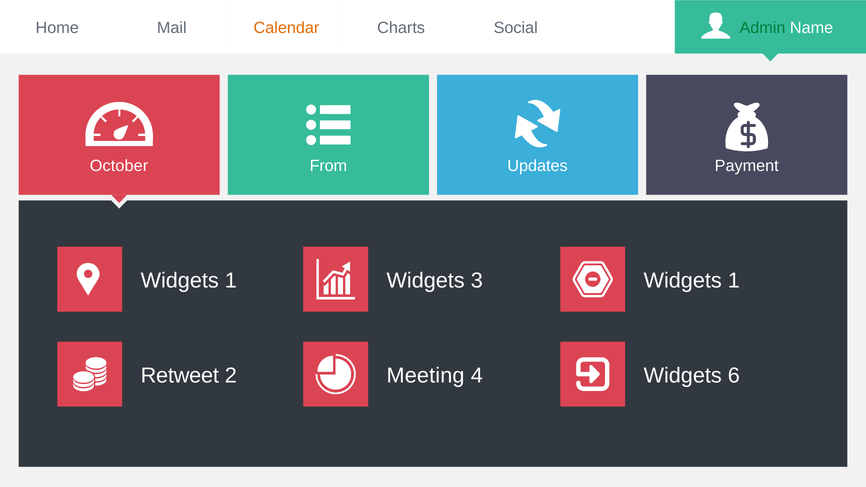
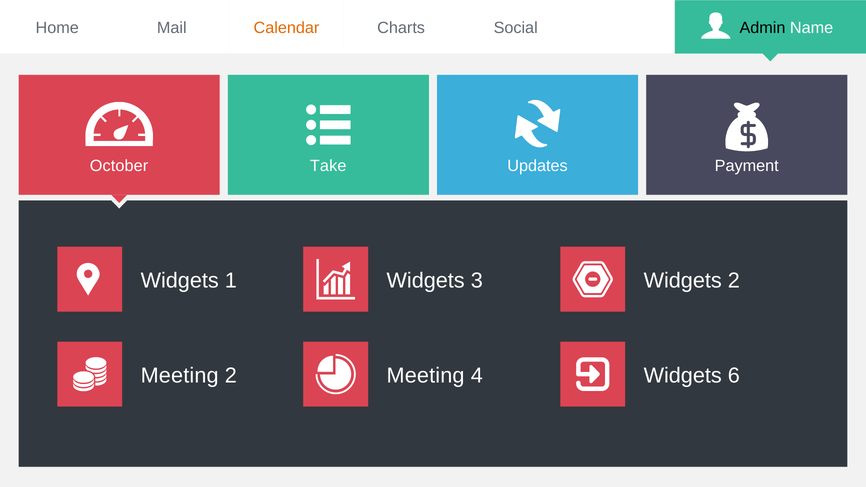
Admin colour: green -> black (763, 28)
From: From -> Take (328, 166)
1: 1 -> 2 (734, 281)
Retweet: Retweet -> Meeting (180, 376)
